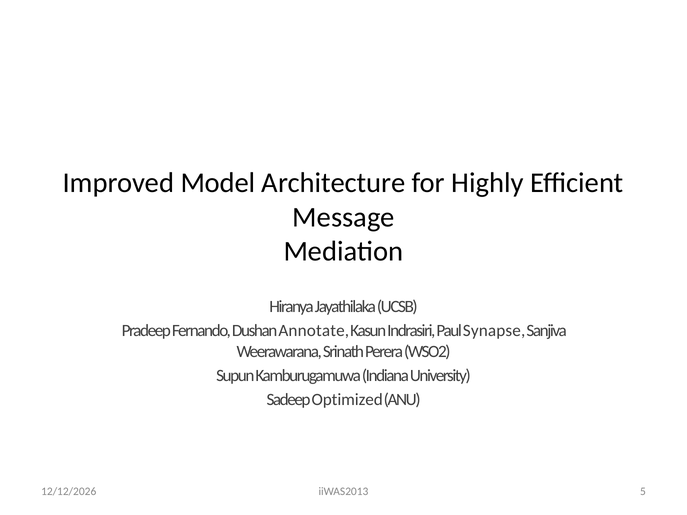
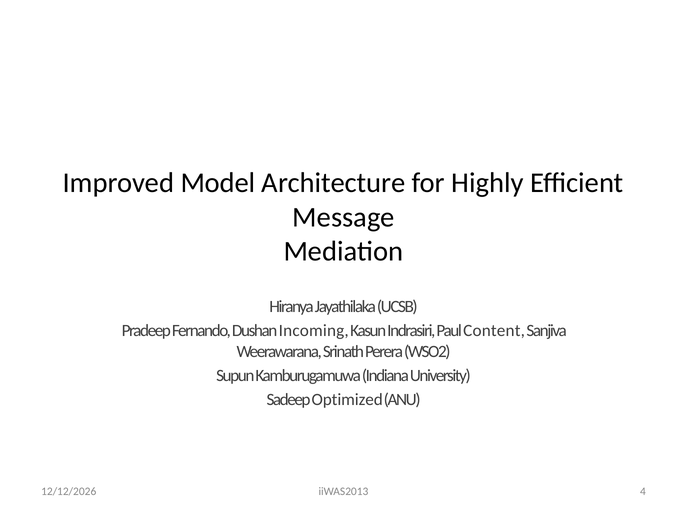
Annotate: Annotate -> Incoming (314, 331)
Synapse: Synapse -> Content (494, 331)
5: 5 -> 4 (643, 492)
